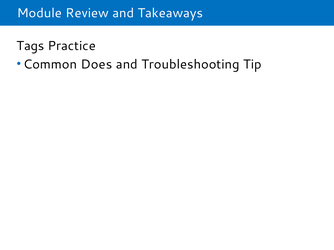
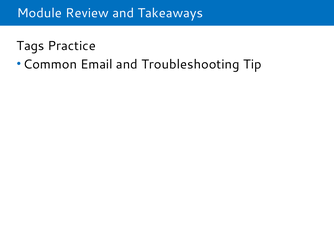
Does: Does -> Email (97, 64)
